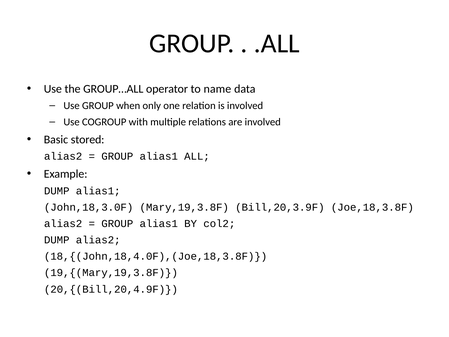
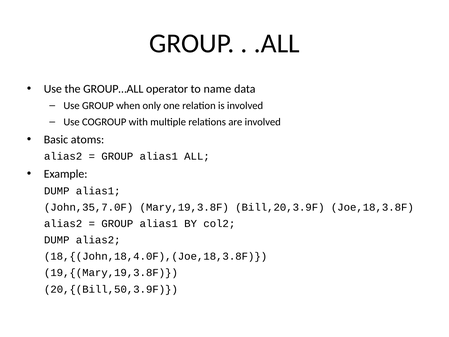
stored: stored -> atoms (88, 139)
John,18,3.0F: John,18,3.0F -> John,35,7.0F (89, 207)
20,{(Bill,20,4.9F: 20,{(Bill,20,4.9F -> 20,{(Bill,50,3.9F (111, 289)
